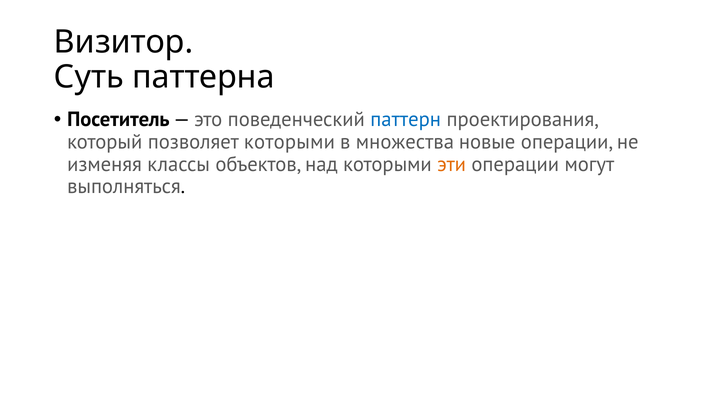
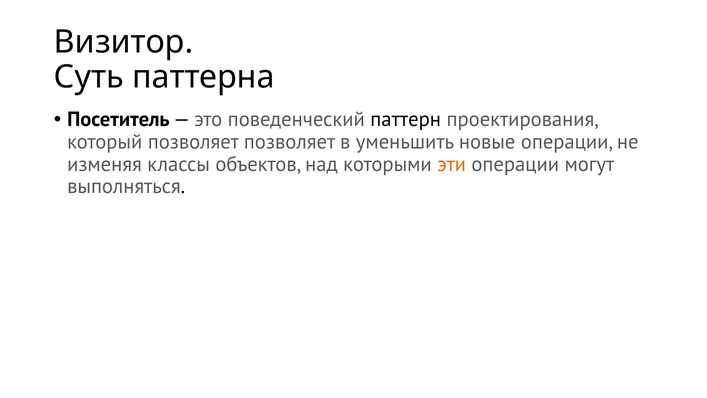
паттерн colour: blue -> black (406, 120)
позволяет которыми: которыми -> позволяет (290, 142)
множества: множества -> уменьшить (405, 142)
